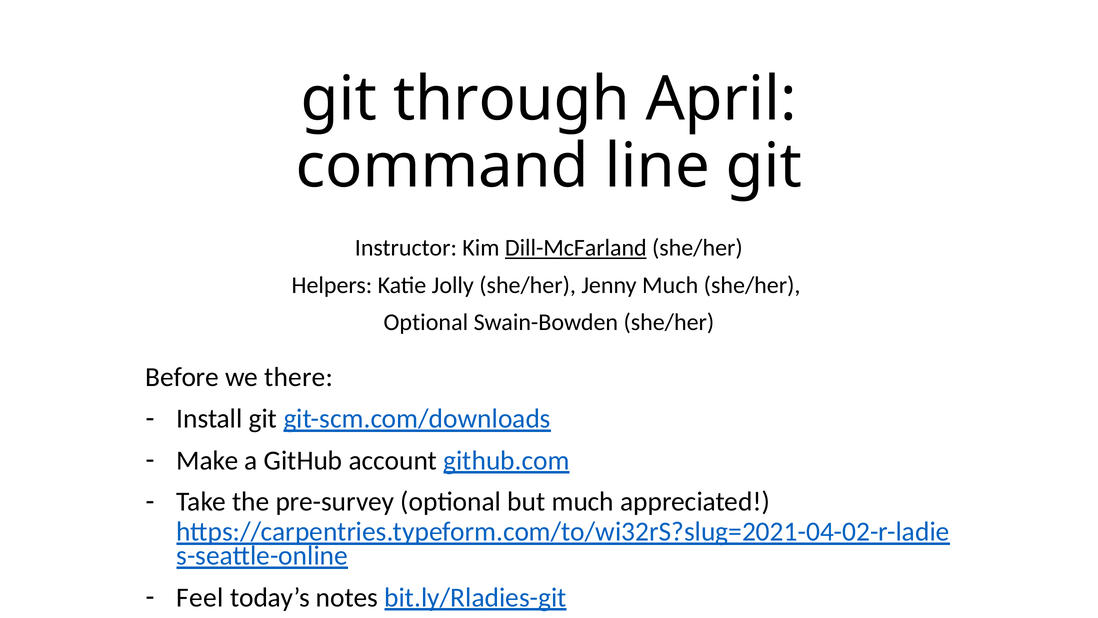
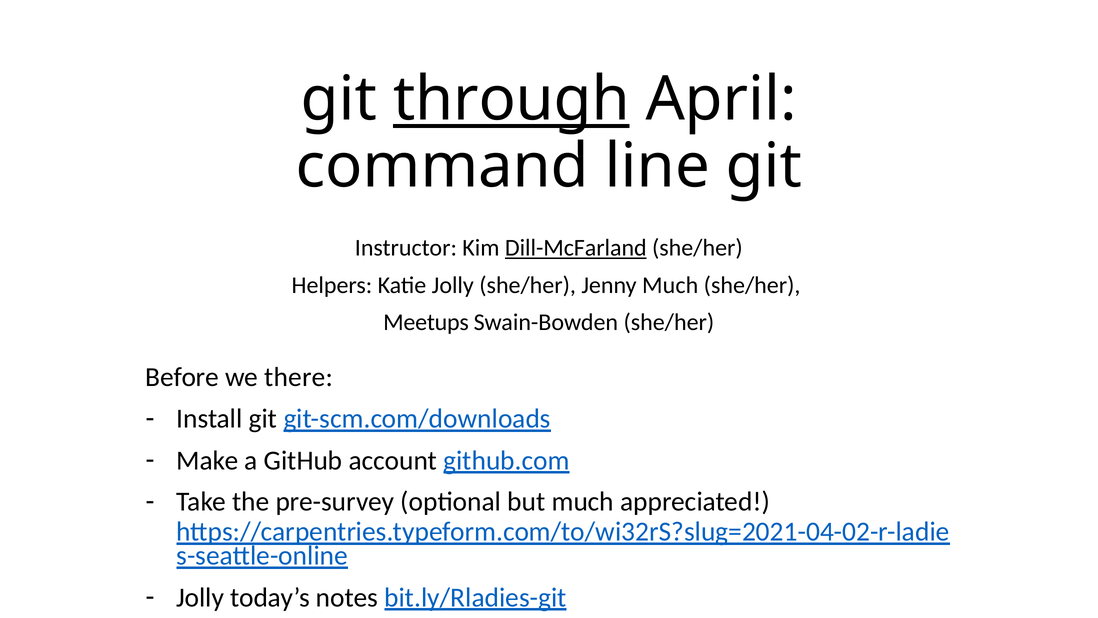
through underline: none -> present (511, 99)
Optional: Optional -> Meetups (426, 322)
Feel: Feel -> Jolly (200, 597)
